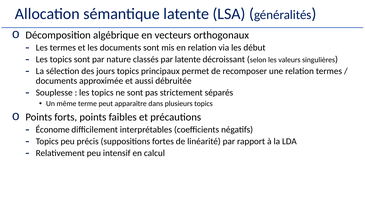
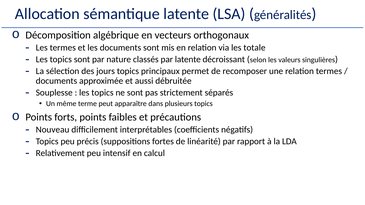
début: début -> totale (254, 48)
Économe: Économe -> Nouveau (53, 130)
